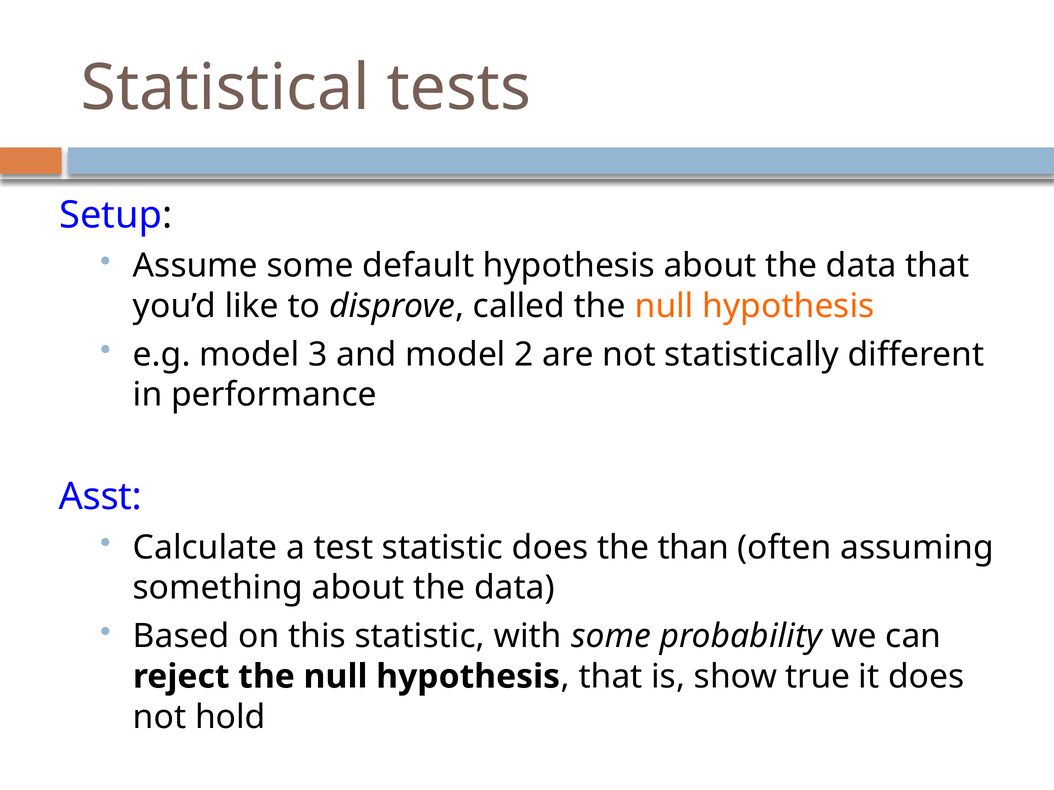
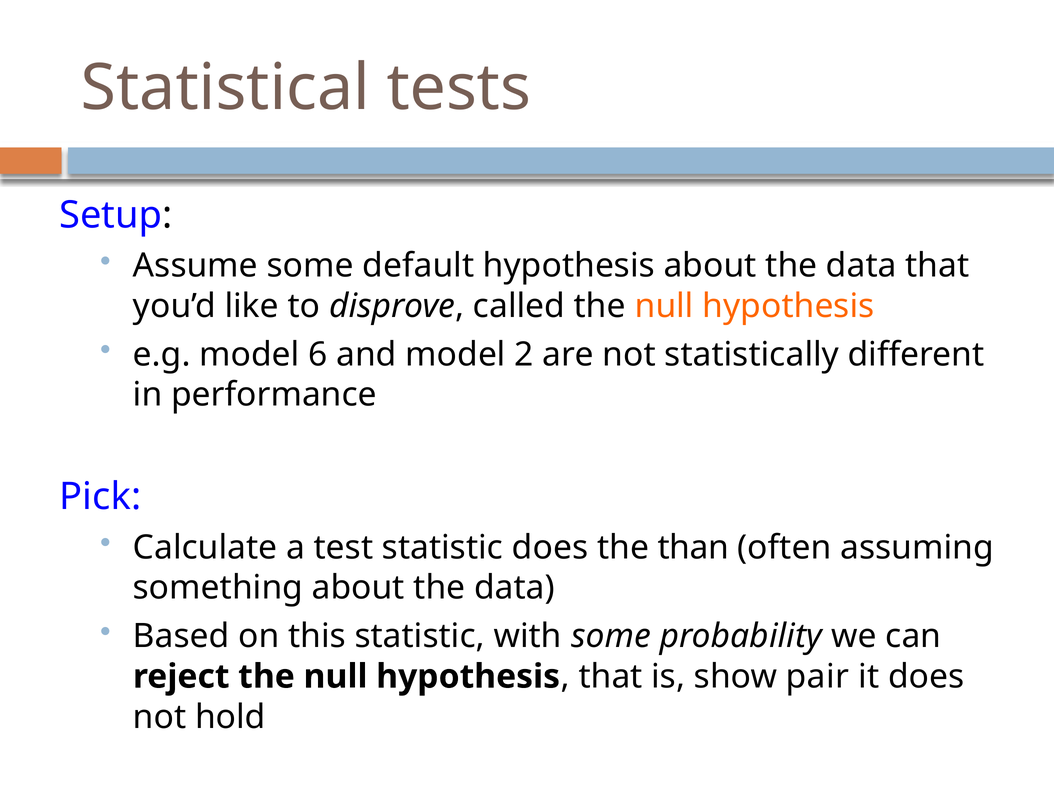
3: 3 -> 6 (318, 355)
Asst: Asst -> Pick (100, 497)
true: true -> pair (818, 677)
